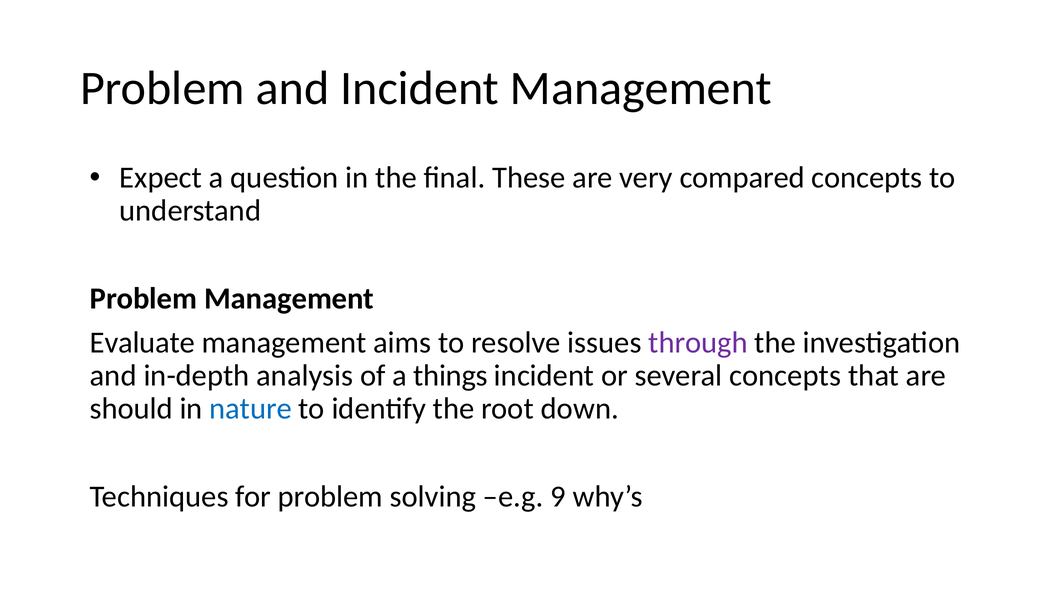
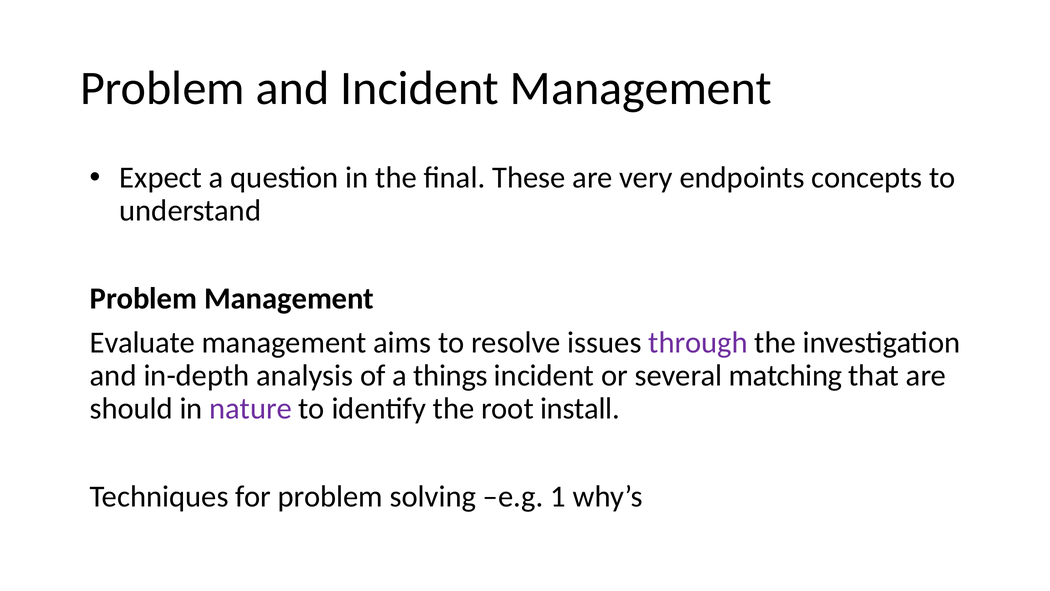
compared: compared -> endpoints (742, 177)
several concepts: concepts -> matching (785, 375)
nature colour: blue -> purple (251, 408)
down: down -> install (580, 408)
9: 9 -> 1 (558, 496)
